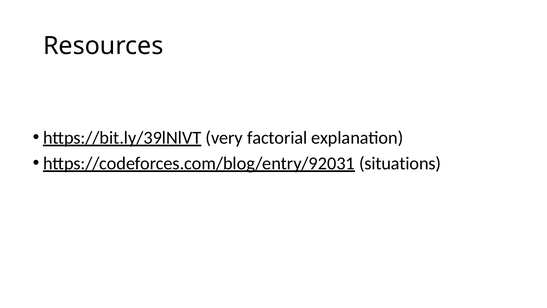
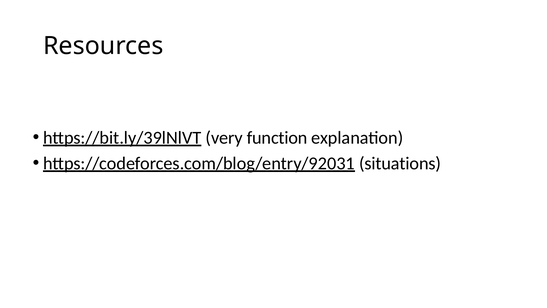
factorial: factorial -> function (277, 138)
